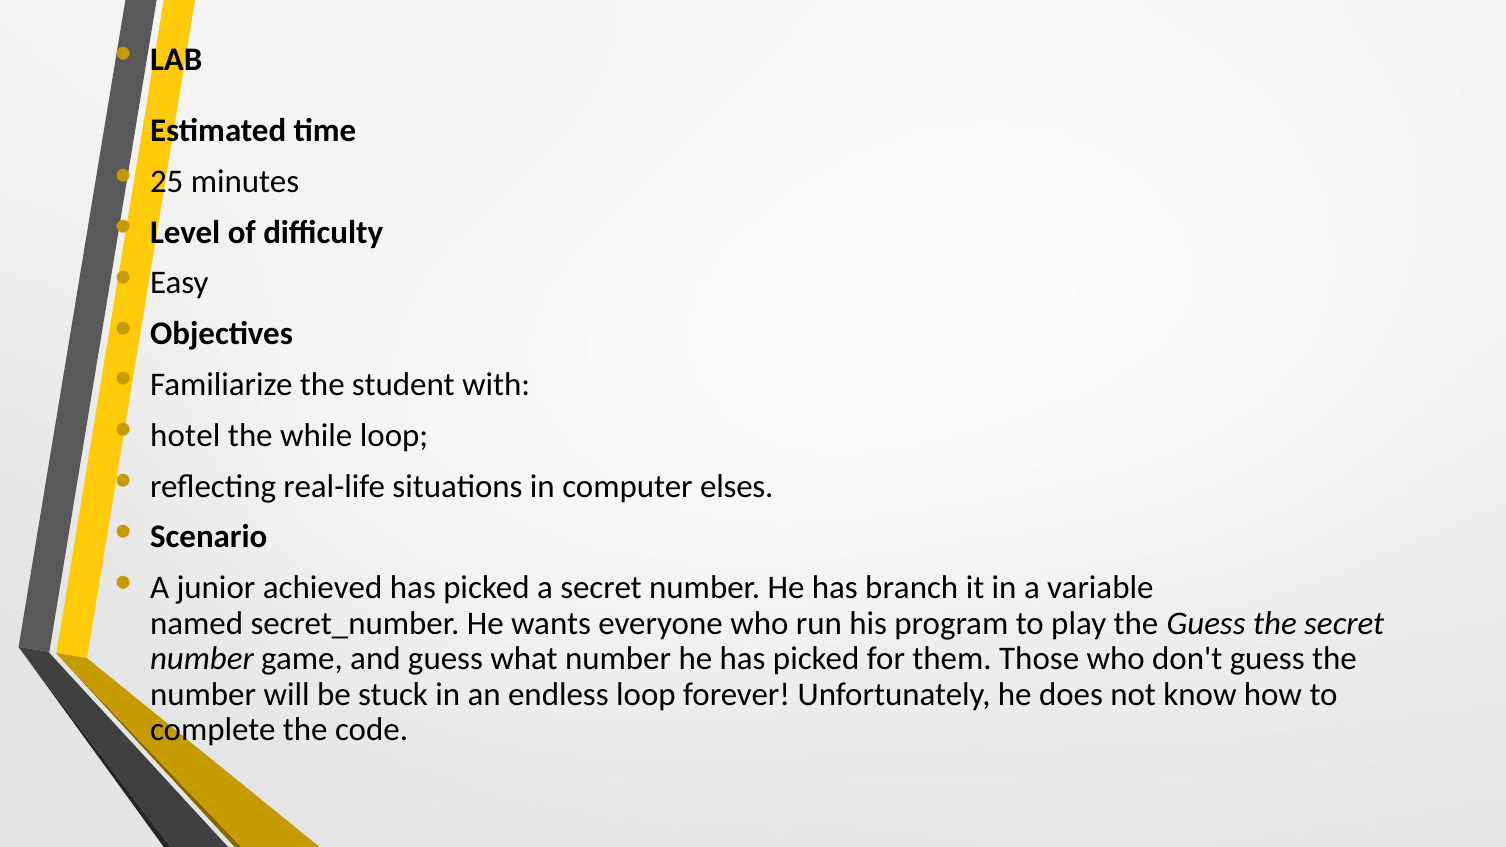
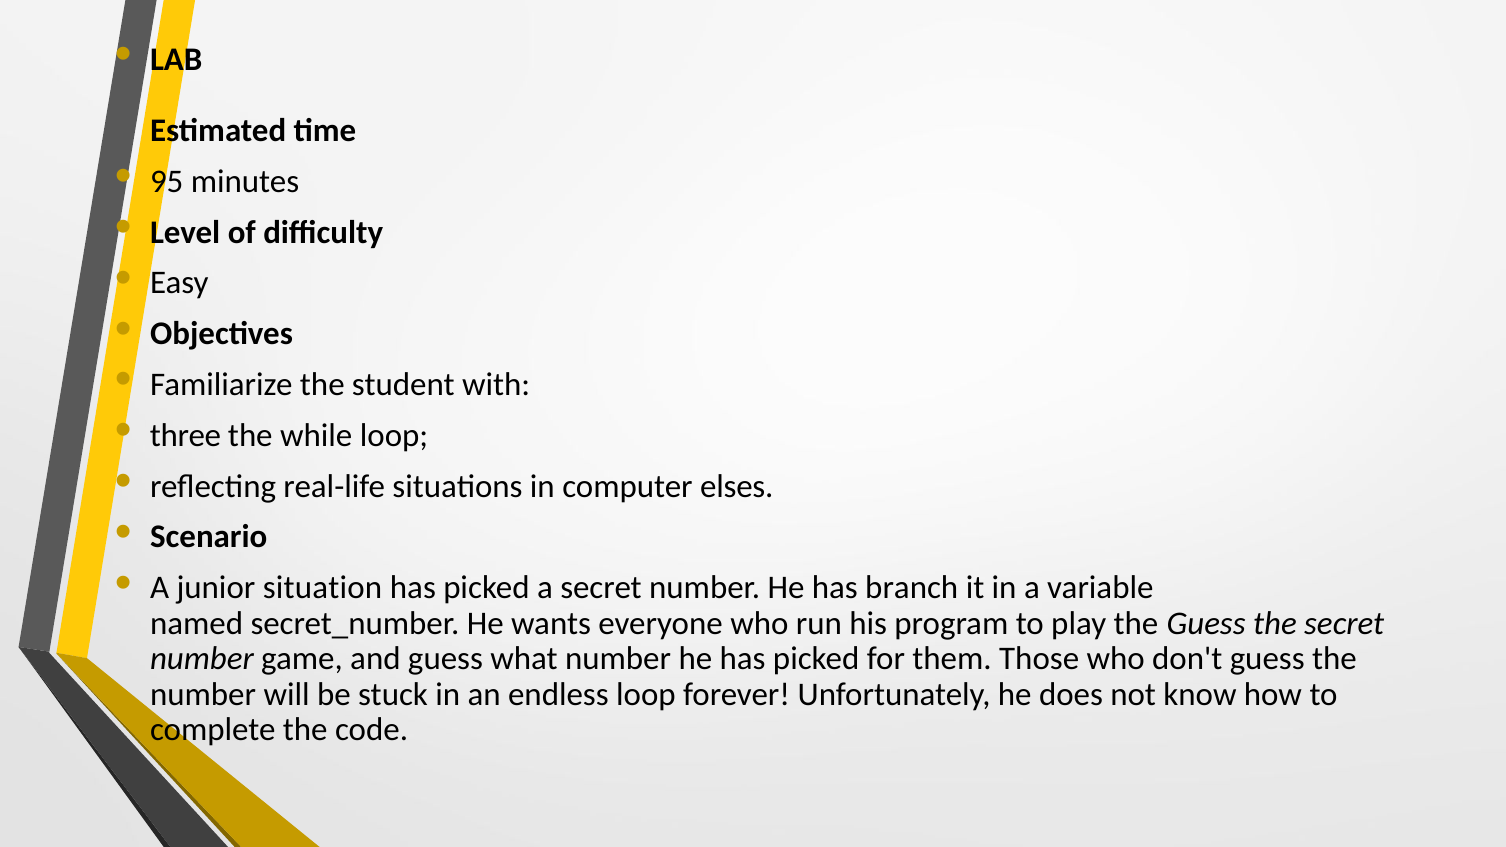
25: 25 -> 95 (167, 182)
hotel: hotel -> three (185, 435)
achieved: achieved -> situation (323, 588)
